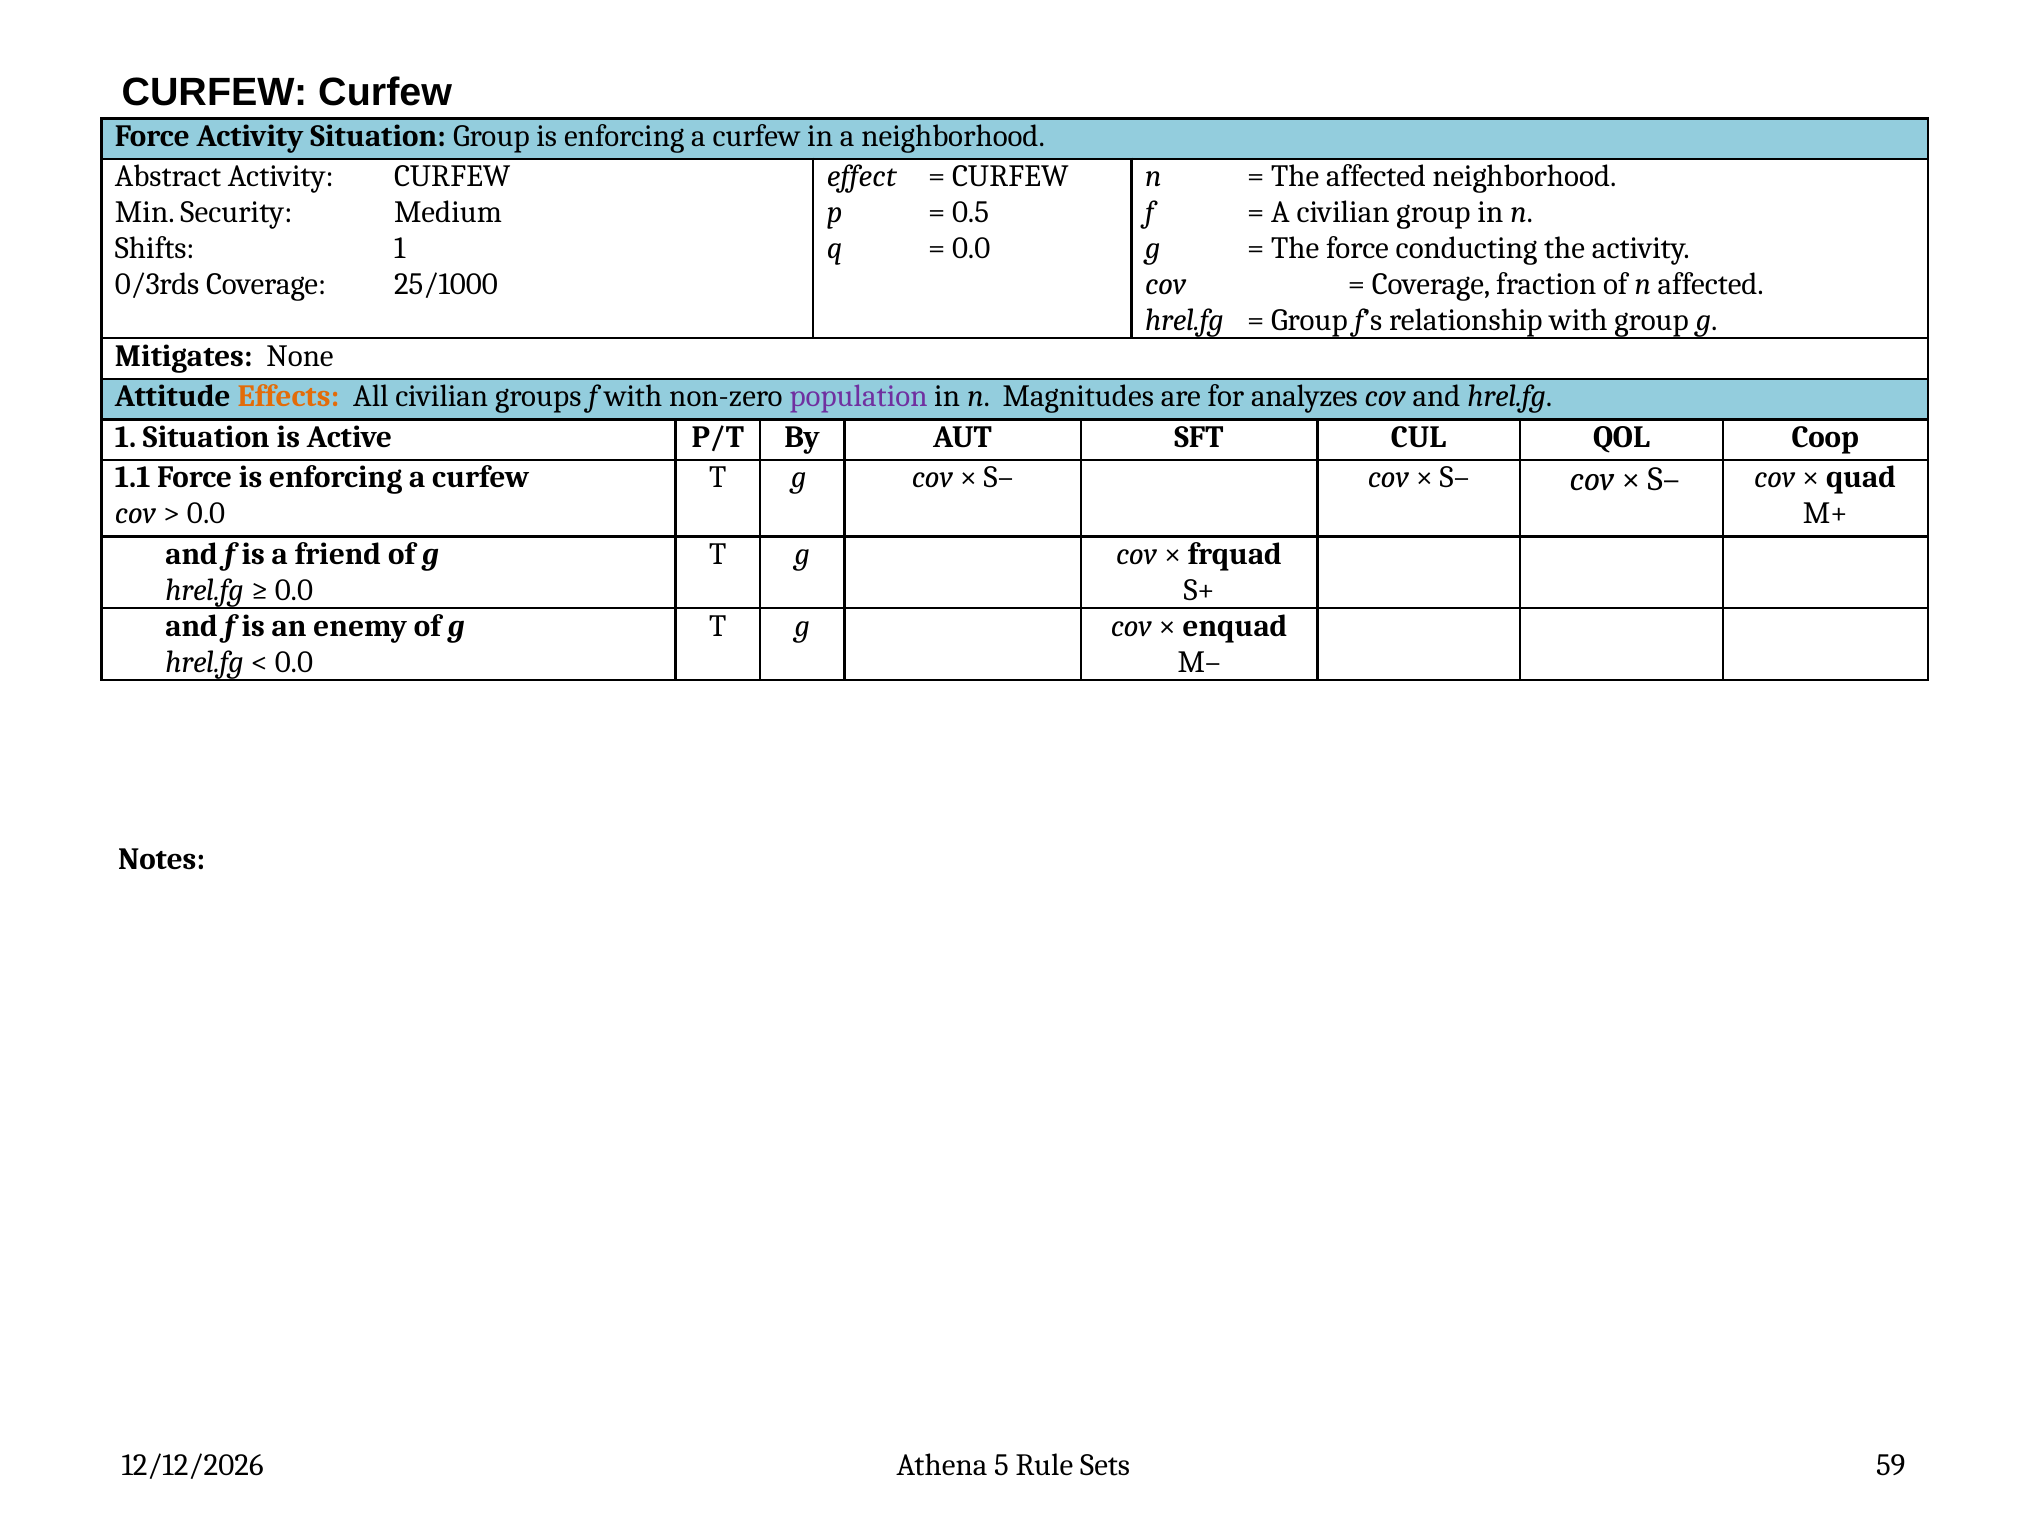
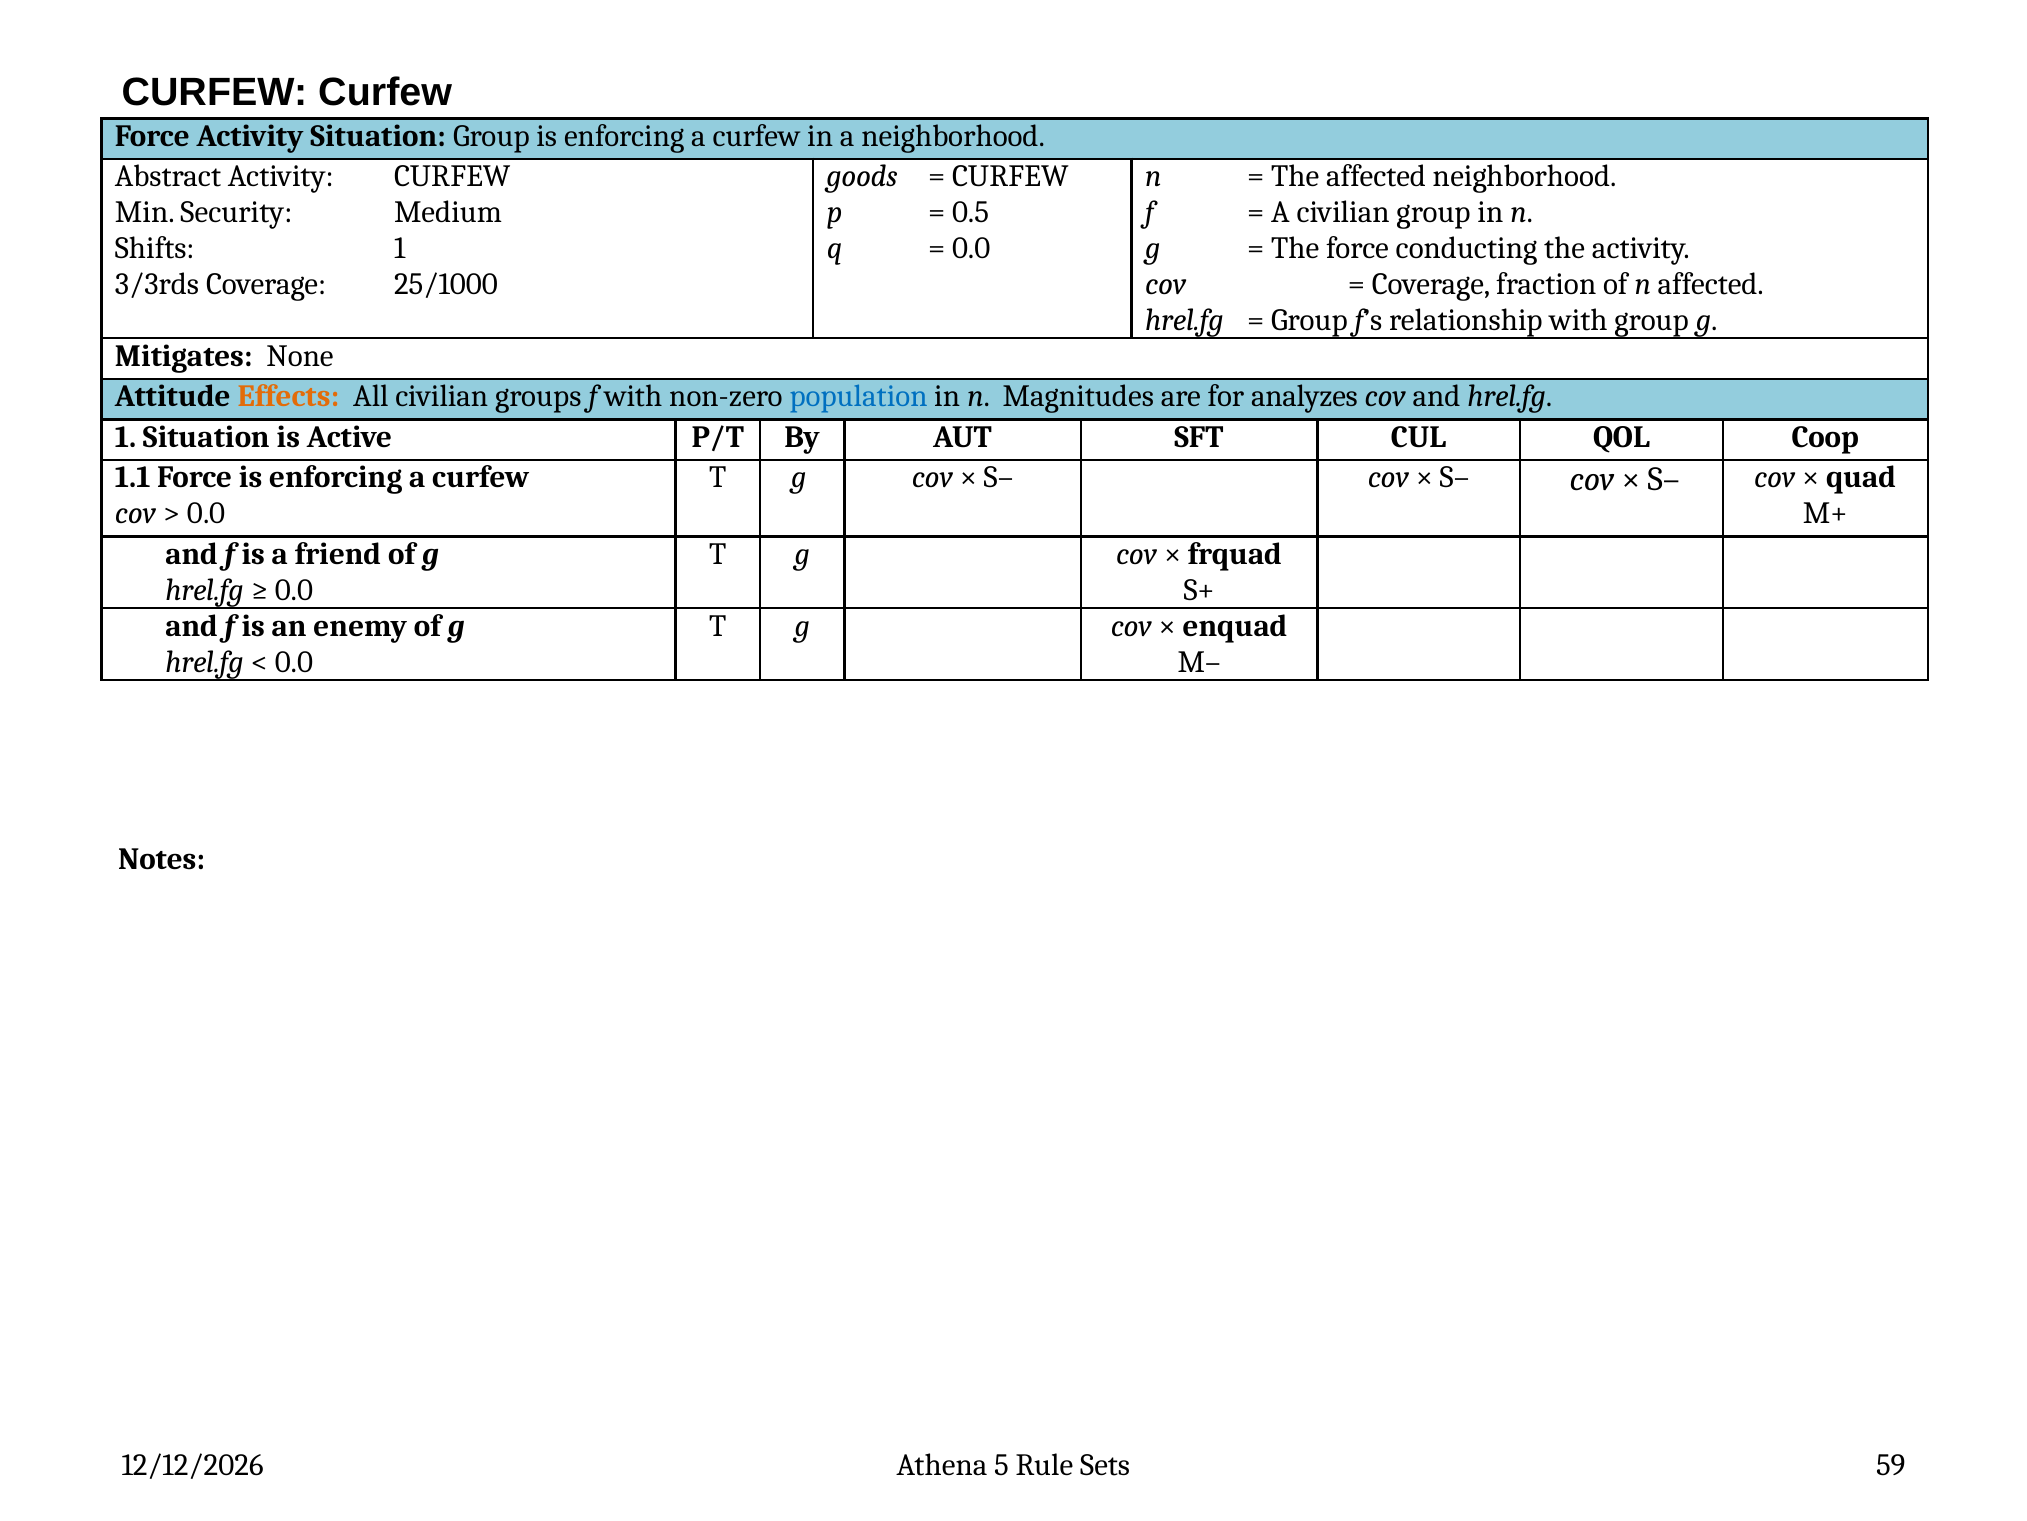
effect: effect -> goods (862, 177)
0/3rds: 0/3rds -> 3/3rds (157, 284)
population colour: purple -> blue (859, 396)
